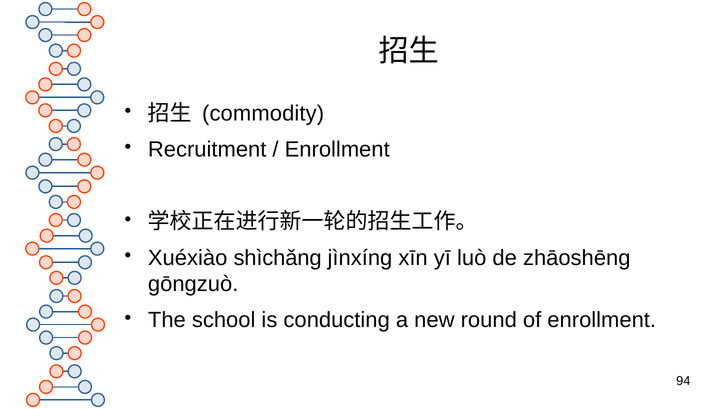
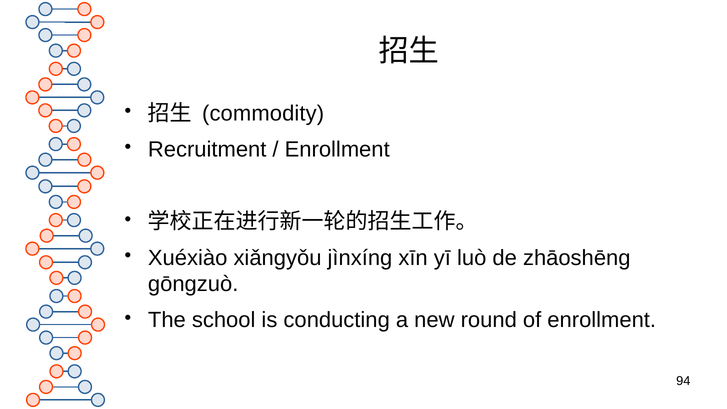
shìchǎng: shìchǎng -> xiǎngyǒu (277, 258)
